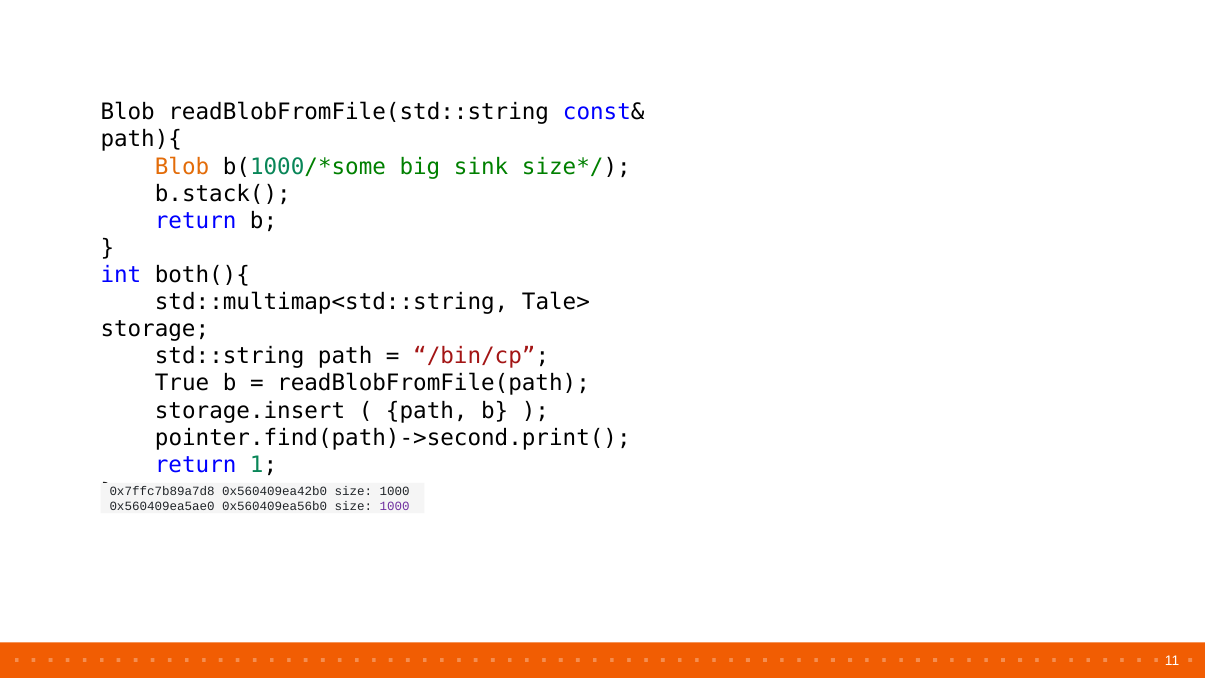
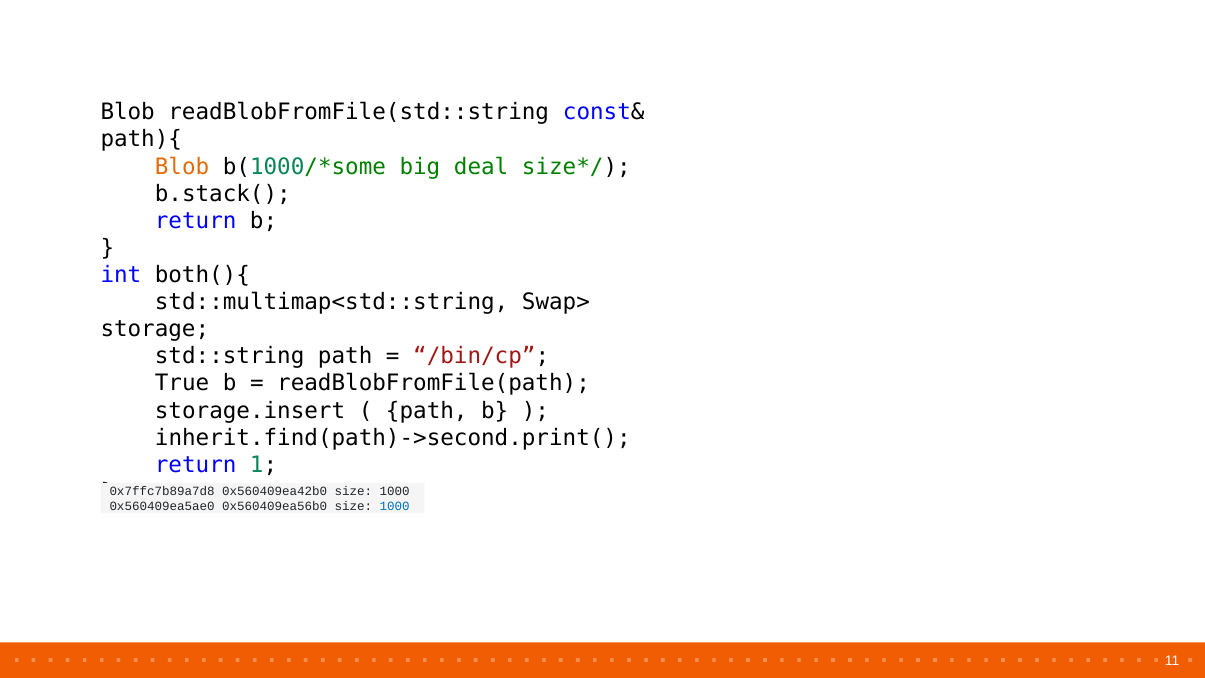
sink: sink -> deal (481, 166)
Tale>: Tale> -> Swap> (556, 302)
pointer.find(path)->second.print(: pointer.find(path)->second.print( -> inherit.find(path)->second.print( (393, 438)
1000 colour: purple -> blue (395, 506)
